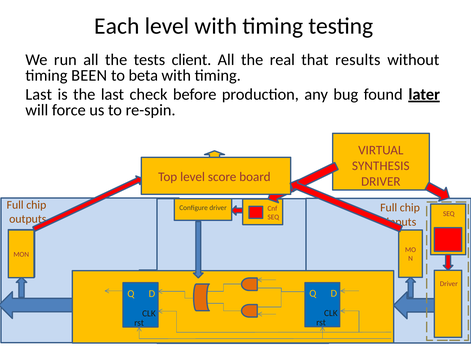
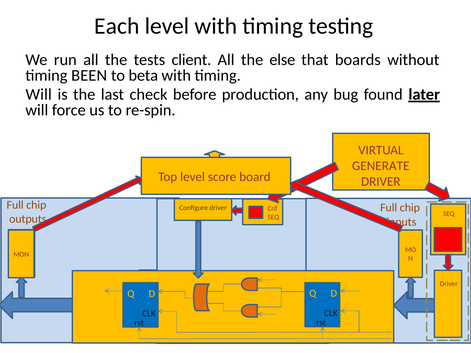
real: real -> else (282, 60)
results: results -> boards (358, 60)
Last: Last -> Will (39, 95)
SYNTHESIS: SYNTHESIS -> GENERATE (381, 166)
